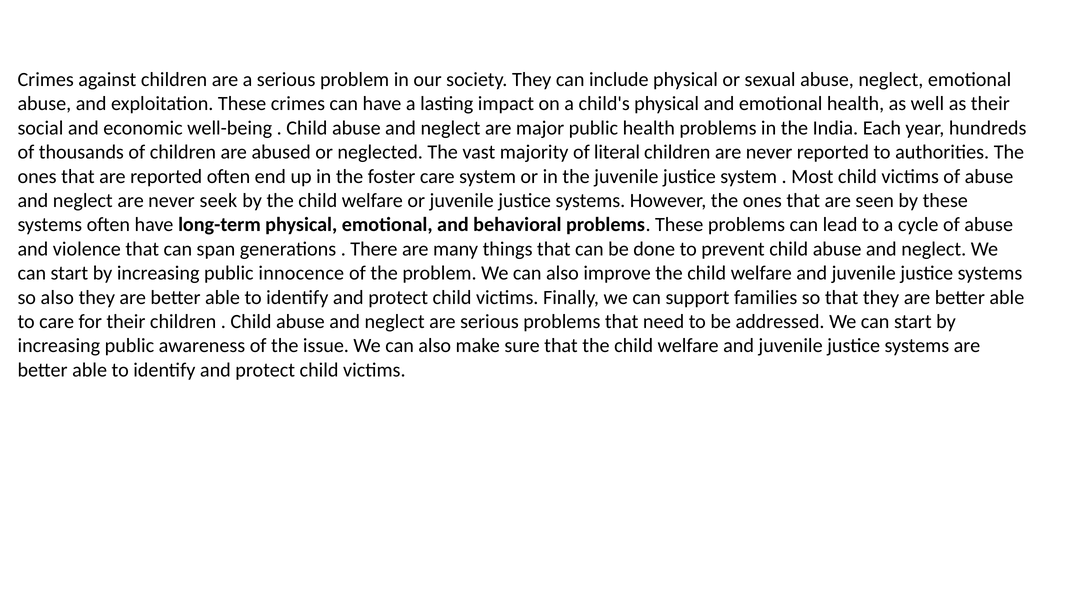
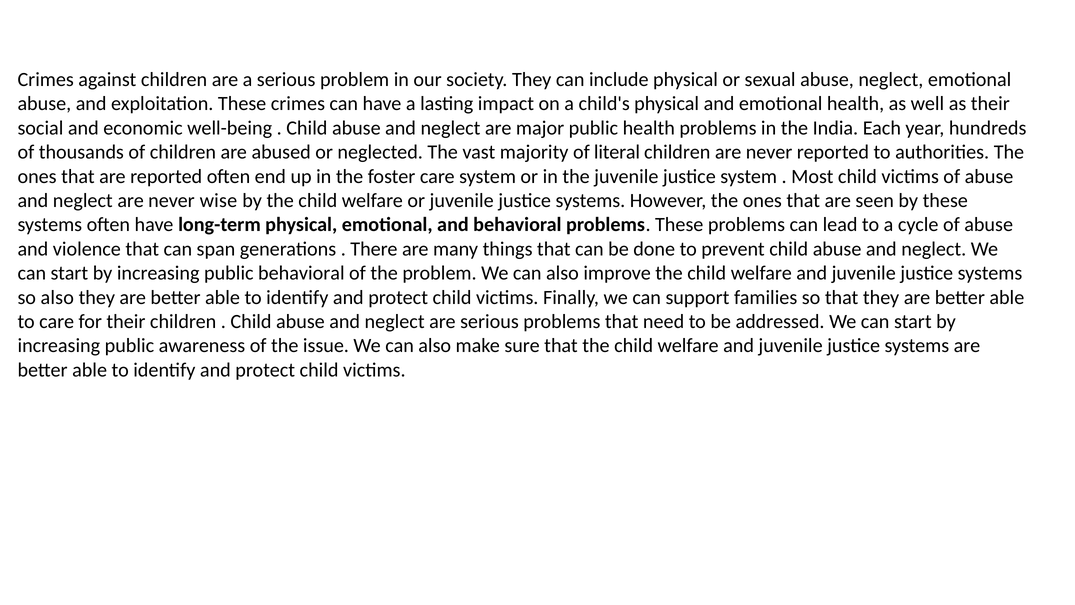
seek: seek -> wise (218, 200)
public innocence: innocence -> behavioral (301, 273)
